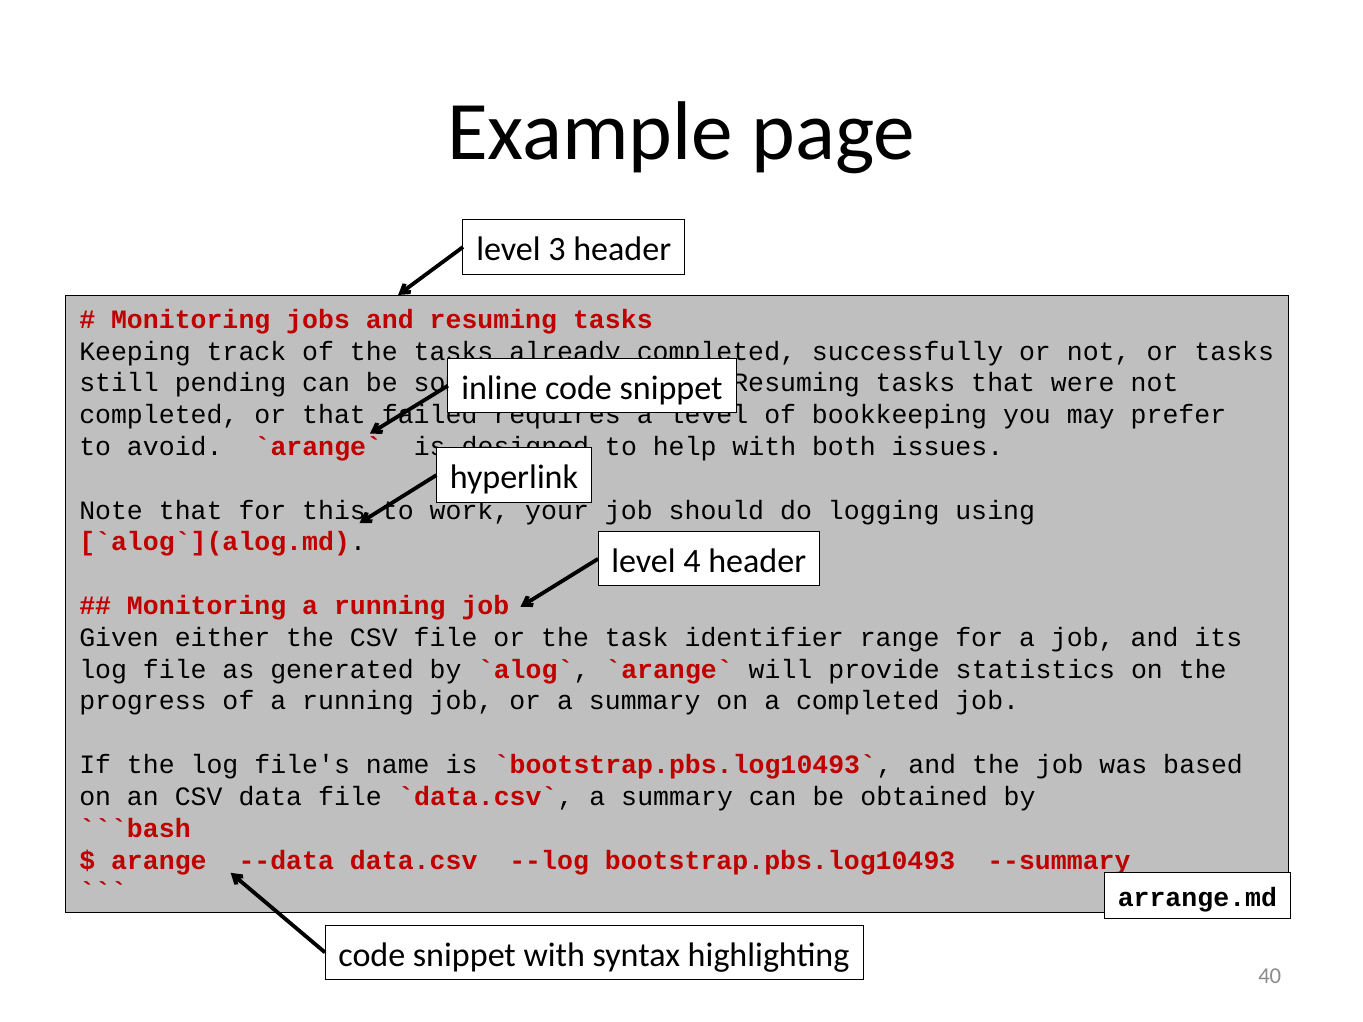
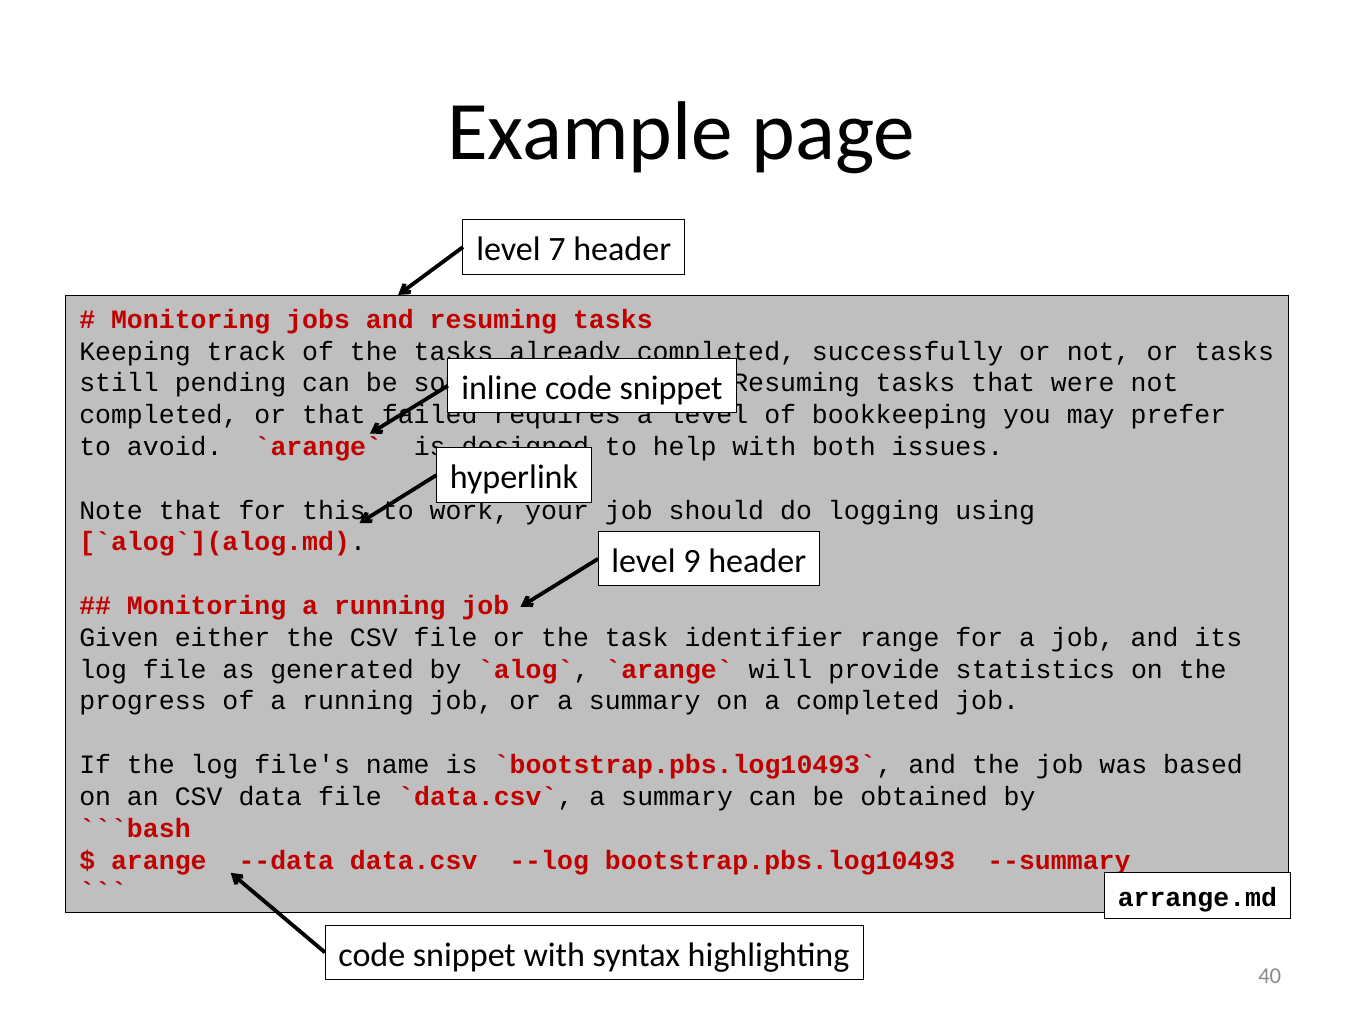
3: 3 -> 7 (557, 249)
4: 4 -> 9 (692, 561)
